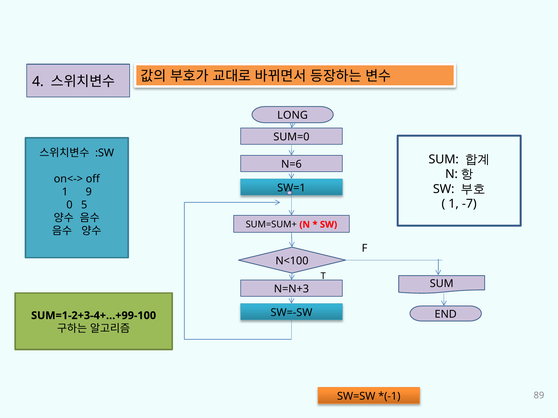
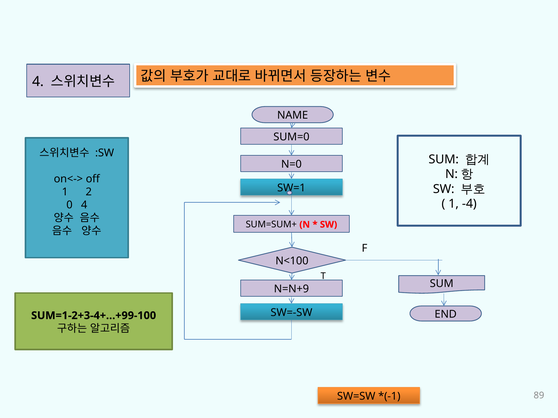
LONG: LONG -> NAME (293, 115)
N=6: N=6 -> N=0 (291, 164)
9: 9 -> 2 (89, 192)
-7: -7 -> -4 (469, 204)
0 5: 5 -> 4 (84, 205)
N=N+3: N=N+3 -> N=N+9 (291, 289)
